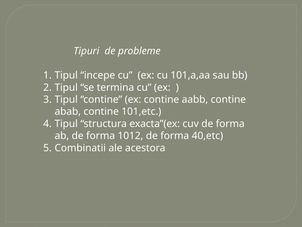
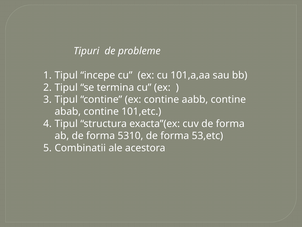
1012: 1012 -> 5310 (130, 136)
40,etc: 40,etc -> 53,etc (207, 136)
